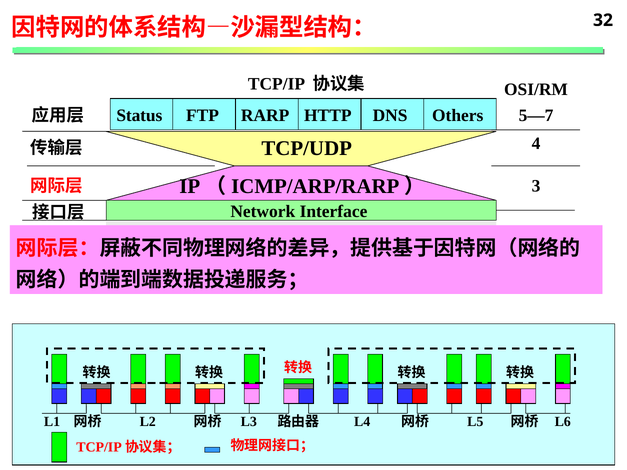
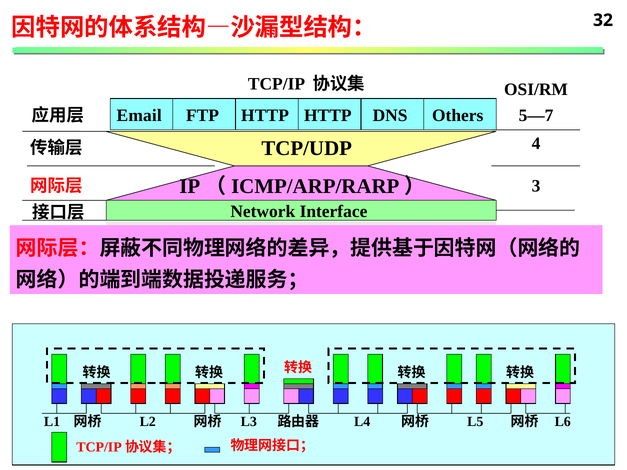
Status: Status -> Email (139, 115)
FTP RARP: RARP -> HTTP (265, 115)
